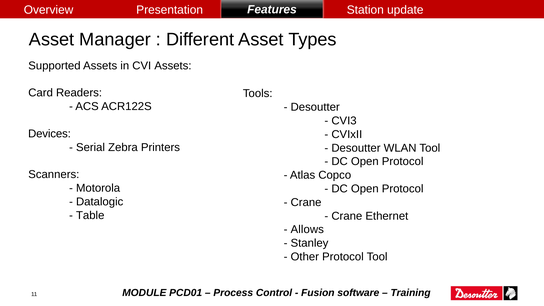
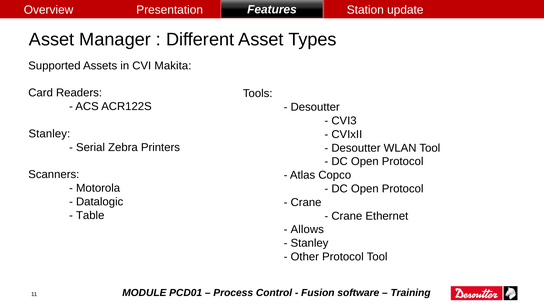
CVI Assets: Assets -> Makita (173, 66)
Devices: Devices -> Stanley (49, 134)
